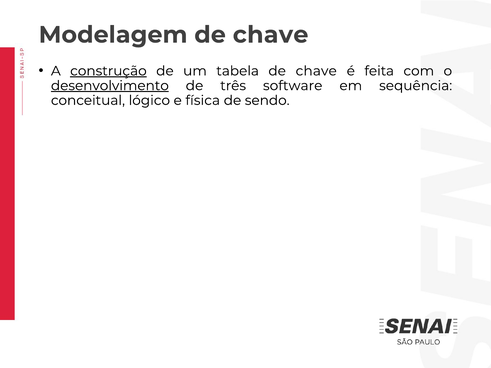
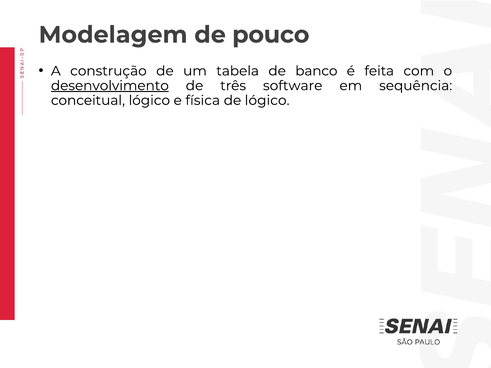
Modelagem de chave: chave -> pouco (271, 35)
construção underline: present -> none (108, 71)
chave: chave -> banco (316, 71)
de sendo: sendo -> lógico (267, 100)
